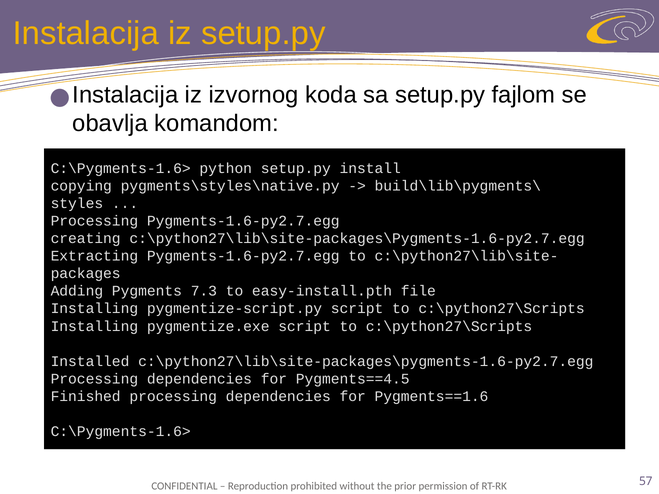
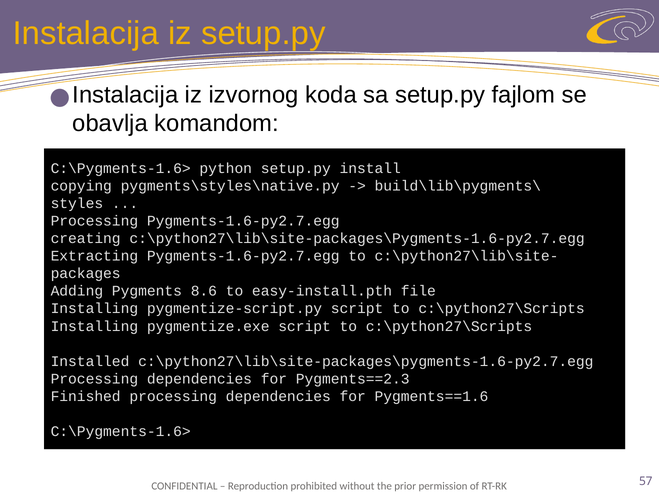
7.3: 7.3 -> 8.6 (204, 291)
Pygments==4.5: Pygments==4.5 -> Pygments==2.3 (353, 379)
